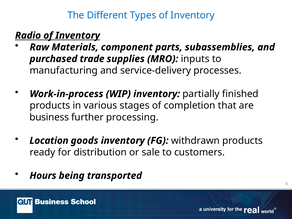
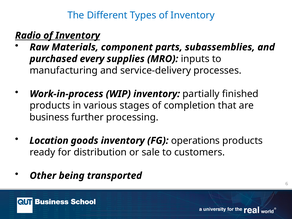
trade: trade -> every (92, 59)
withdrawn: withdrawn -> operations (196, 141)
Hours: Hours -> Other (43, 176)
